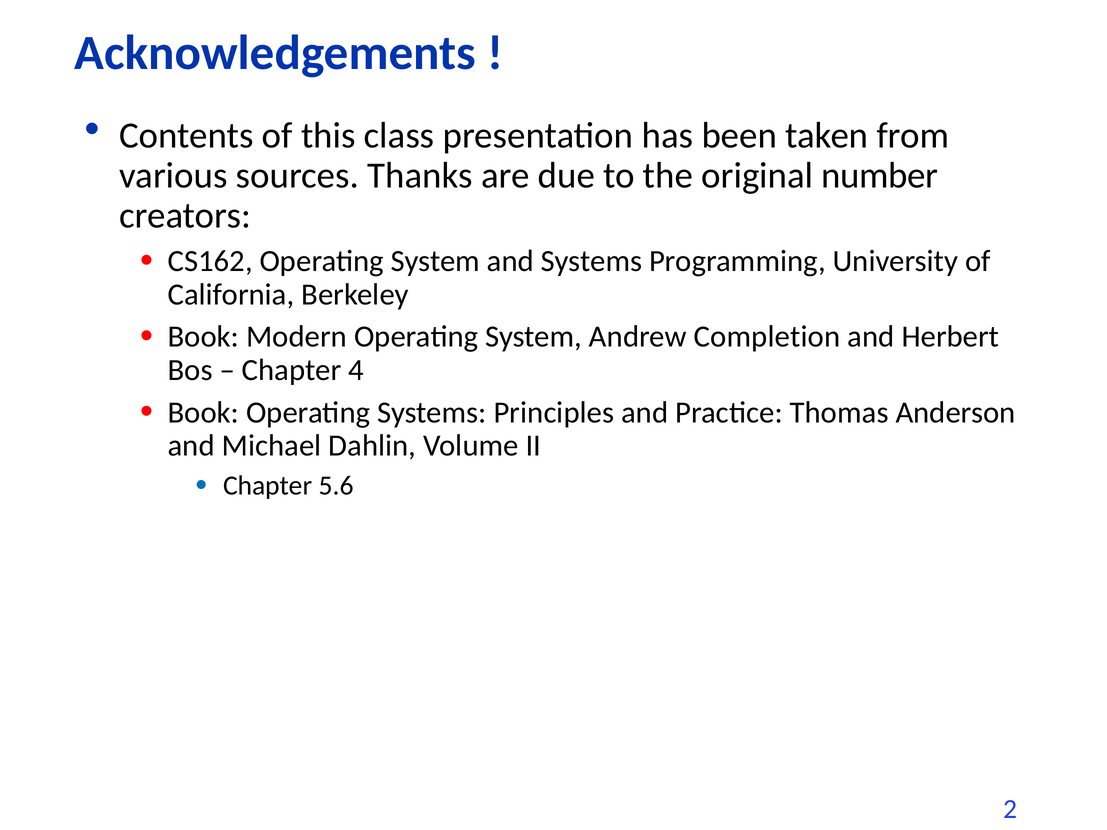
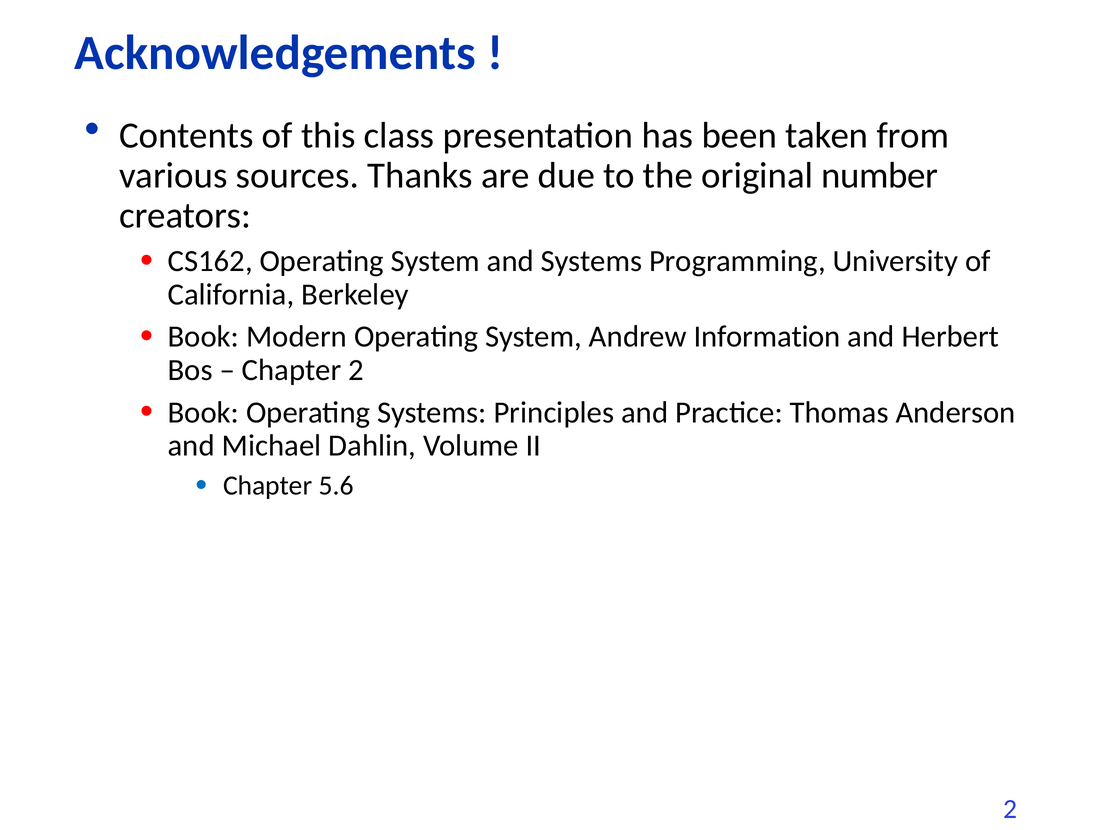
Completion: Completion -> Information (767, 337)
Chapter 4: 4 -> 2 (356, 370)
